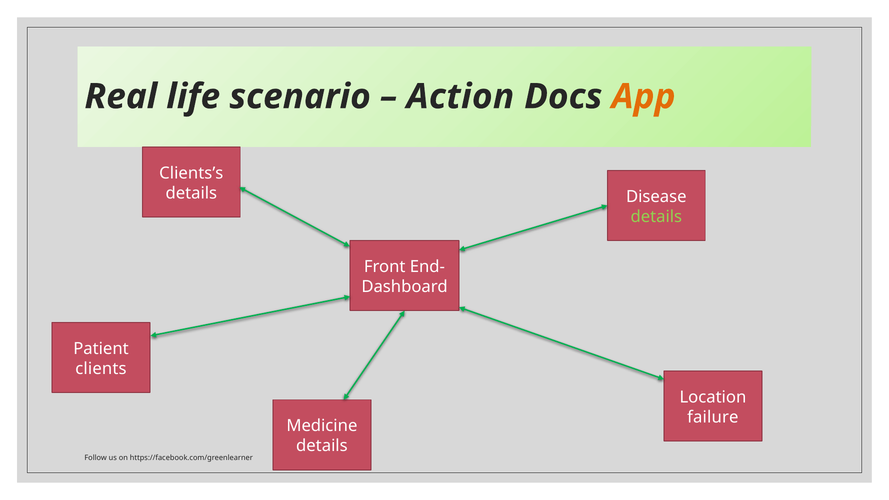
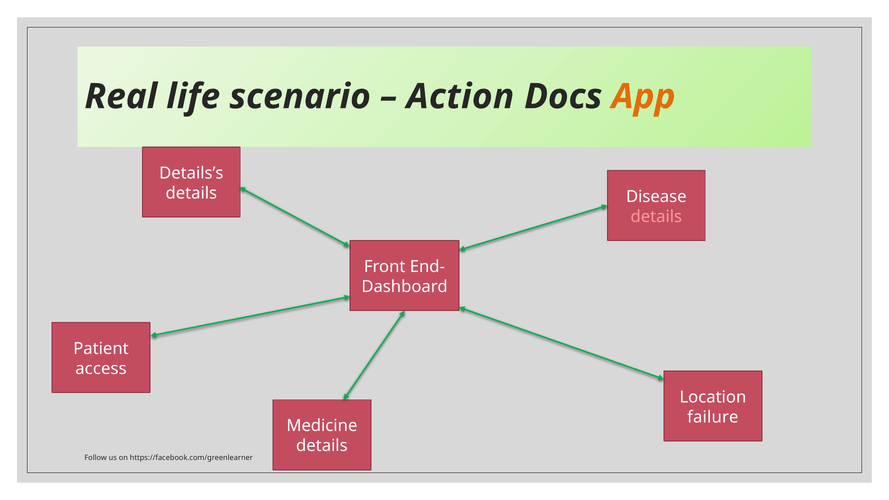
Clients’s: Clients’s -> Details’s (191, 173)
details colour: light green -> pink (656, 217)
clients: clients -> access (101, 369)
